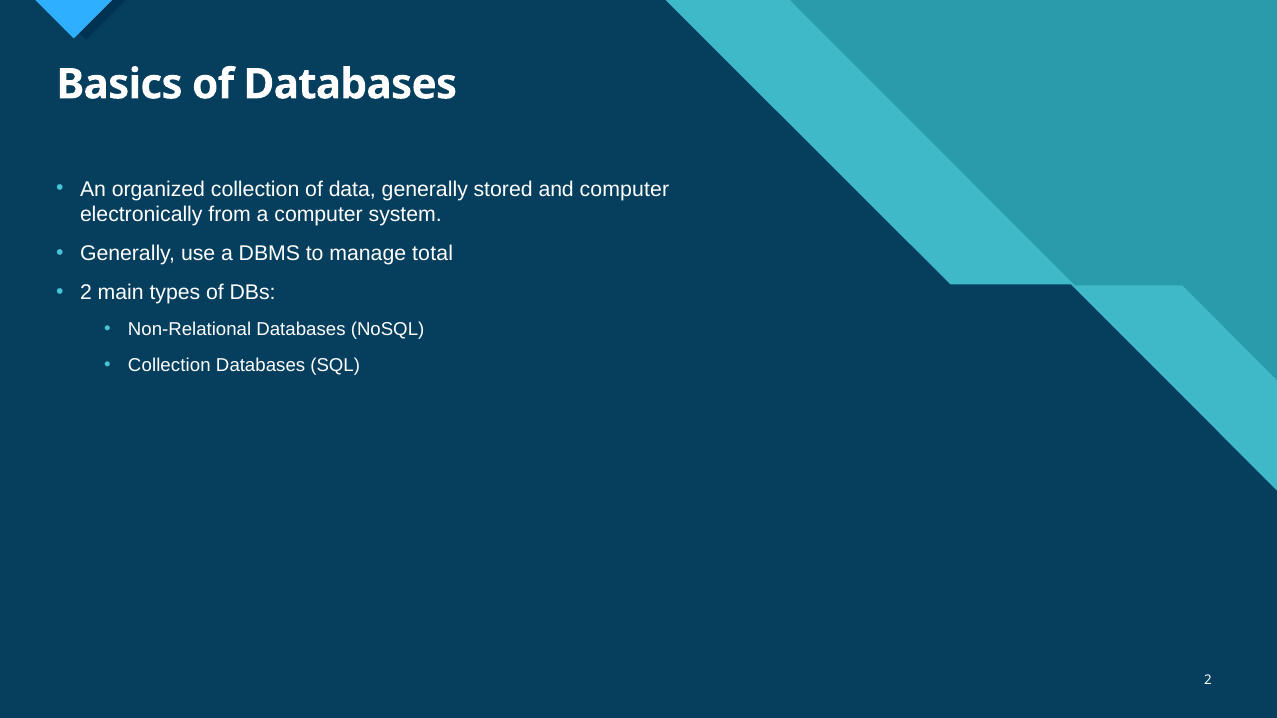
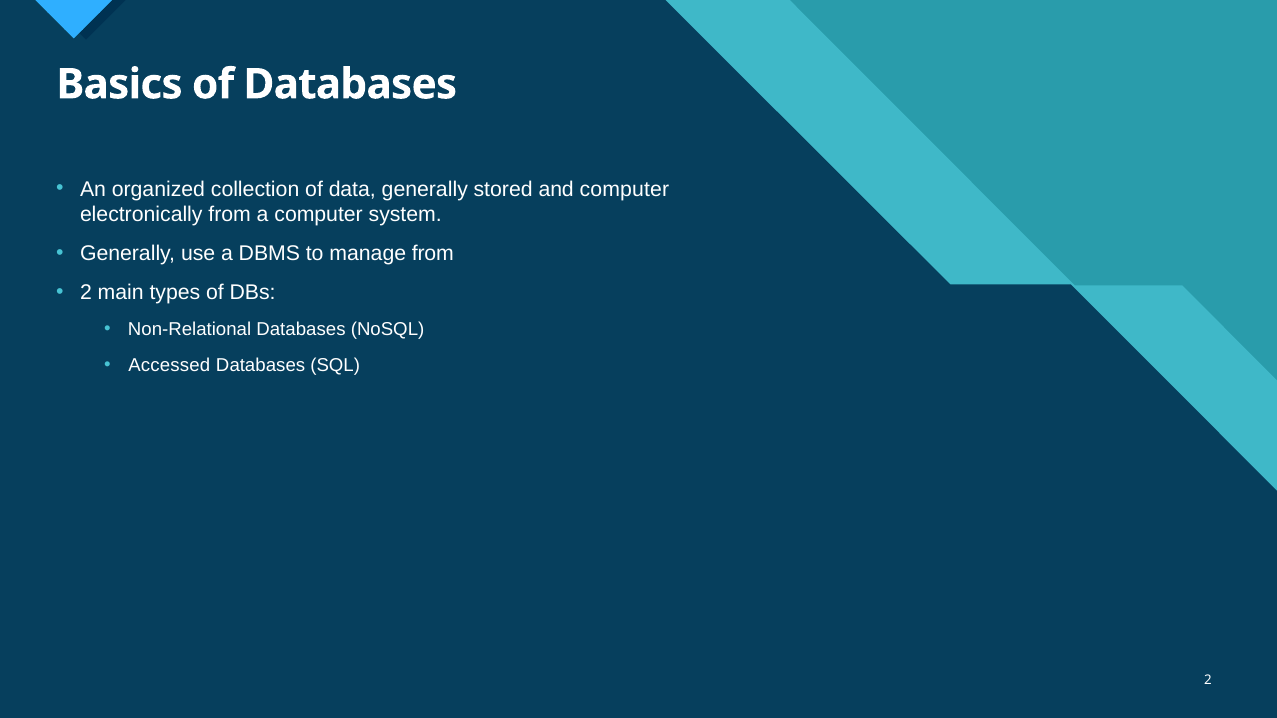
manage total: total -> from (433, 254)
Collection: Collection -> Accessed (169, 365)
